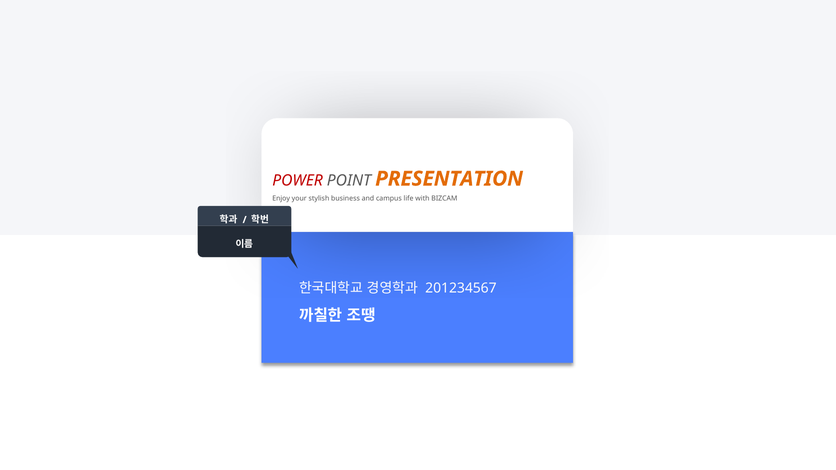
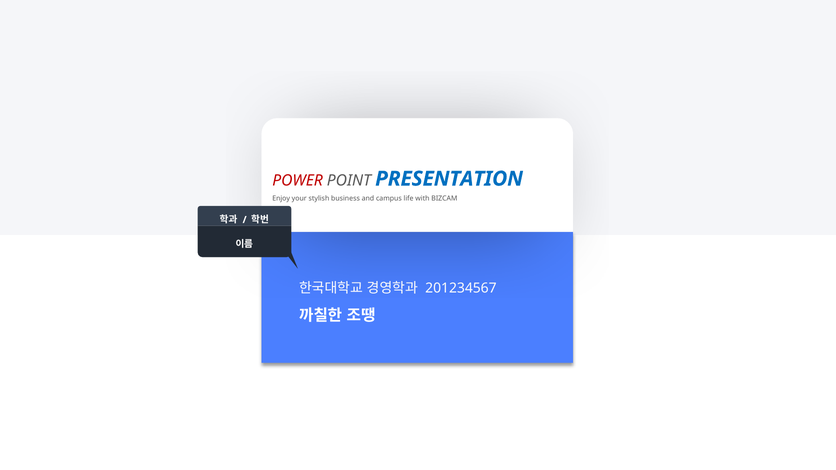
PRESENTATION colour: orange -> blue (449, 179)
